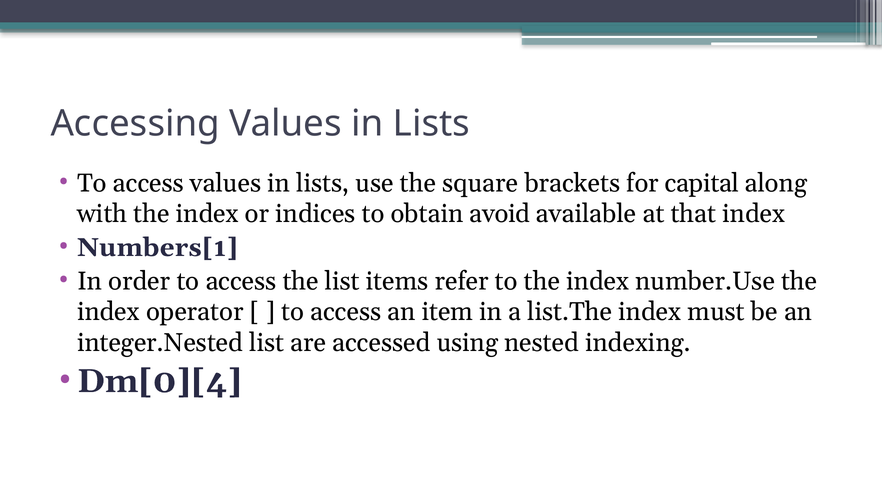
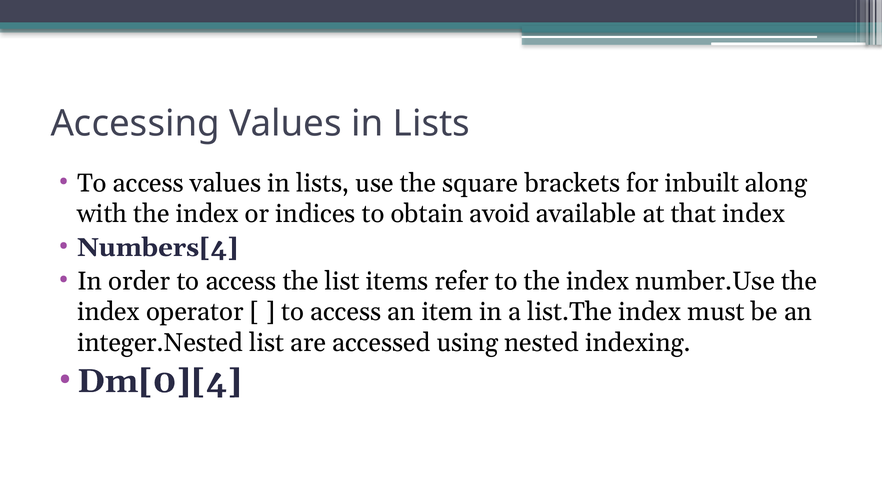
capital: capital -> inbuilt (702, 183)
Numbers[1: Numbers[1 -> Numbers[4 (158, 248)
